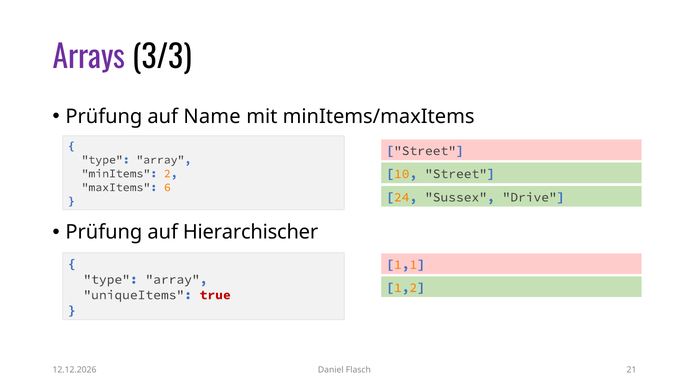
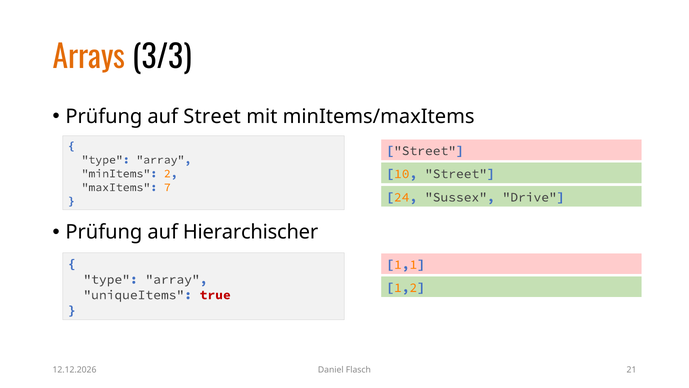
Arrays colour: purple -> orange (89, 58)
auf Name: Name -> Street (212, 116)
6: 6 -> 7 (167, 187)
